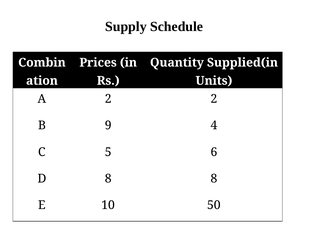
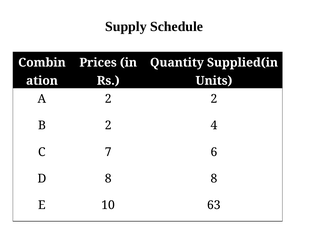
B 9: 9 -> 2 (108, 125)
5: 5 -> 7 (108, 152)
50: 50 -> 63 (214, 205)
